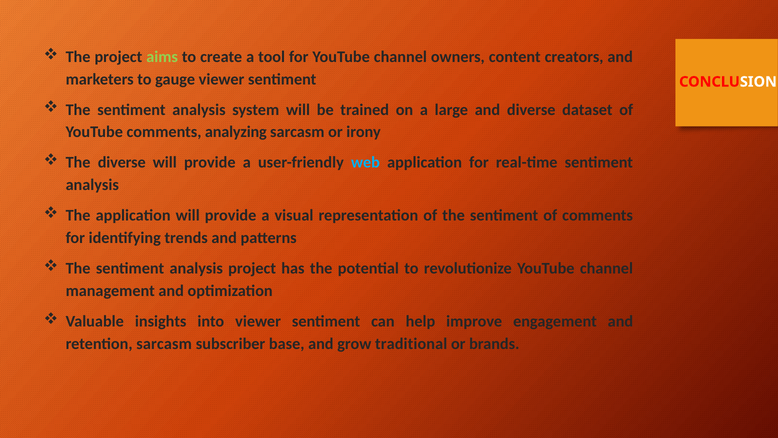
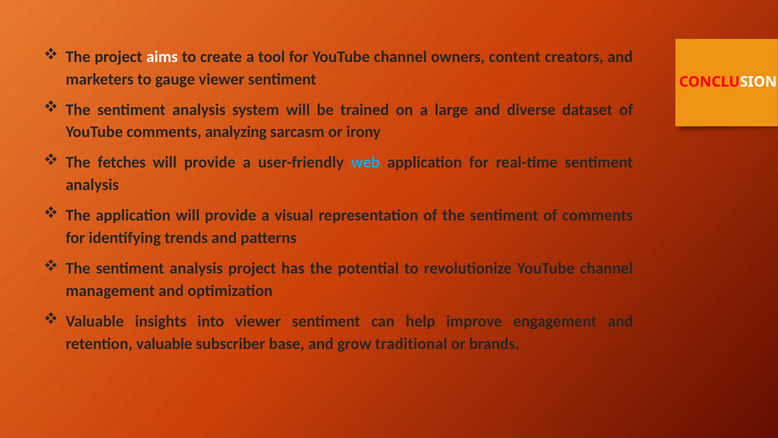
aims colour: light green -> white (162, 57)
The diverse: diverse -> fetches (122, 162)
retention sarcasm: sarcasm -> valuable (164, 343)
